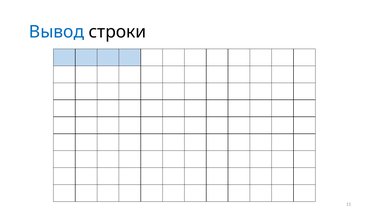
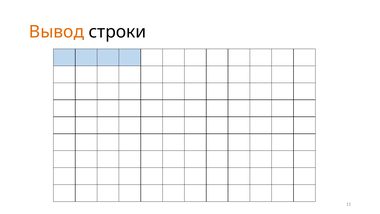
Вывод colour: blue -> orange (57, 32)
